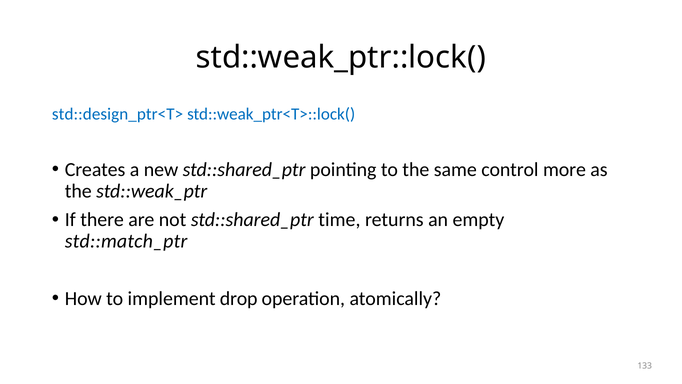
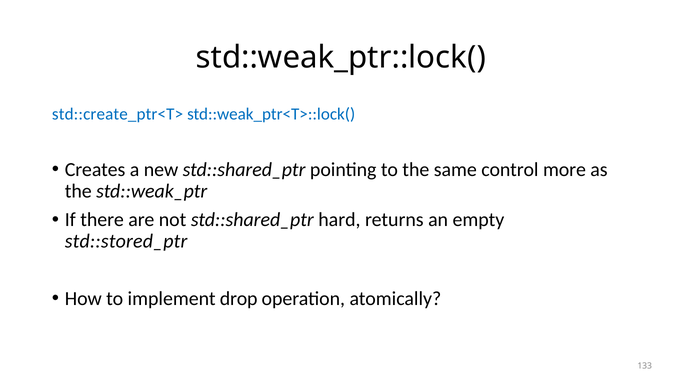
std::design_ptr<T>: std::design_ptr<T> -> std::create_ptr<T> (118, 114)
time: time -> hard (339, 219)
std::match_ptr: std::match_ptr -> std::stored_ptr (126, 241)
